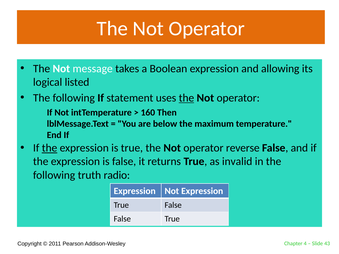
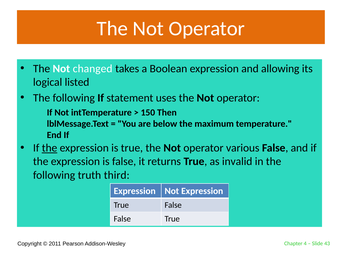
message: message -> changed (93, 69)
the underline: present -> none (186, 98)
160: 160 -> 150 (148, 113)
reverse: reverse -> various (243, 148)
radio: radio -> third (117, 175)
